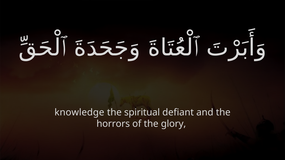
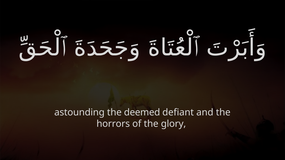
knowledge: knowledge -> astounding (79, 113)
spiritual: spiritual -> deemed (142, 113)
